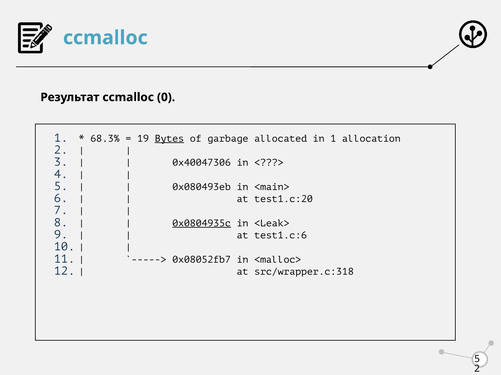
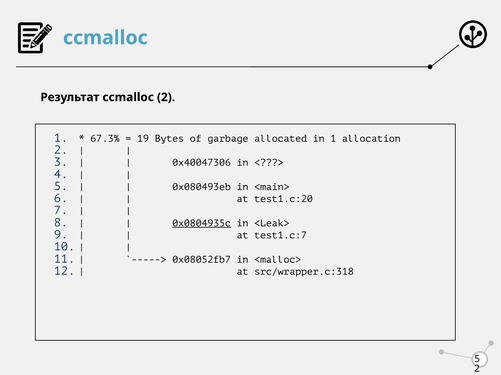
ccmalloc 0: 0 -> 2 (166, 97)
68.3%: 68.3% -> 67.3% (105, 139)
Bytes underline: present -> none (169, 139)
test1.c:6: test1.c:6 -> test1.c:7 (281, 236)
